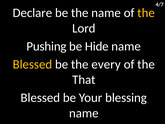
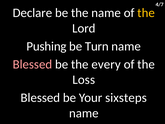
Hide: Hide -> Turn (97, 46)
Blessed colour: yellow -> pink (32, 64)
That: That -> Loss (84, 80)
blessing: blessing -> sixsteps (126, 98)
